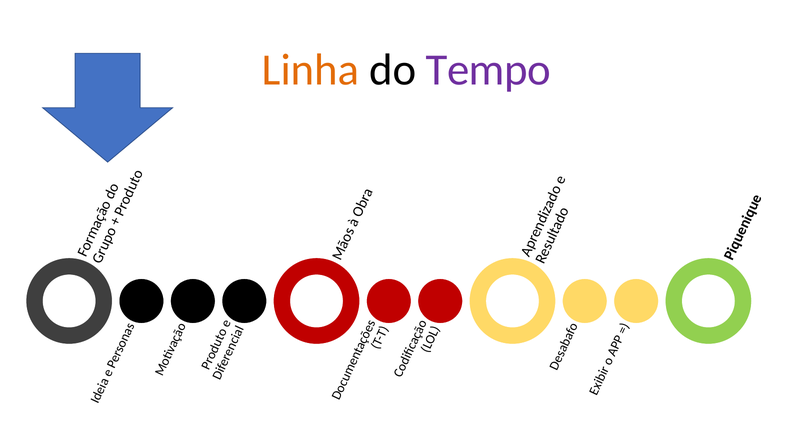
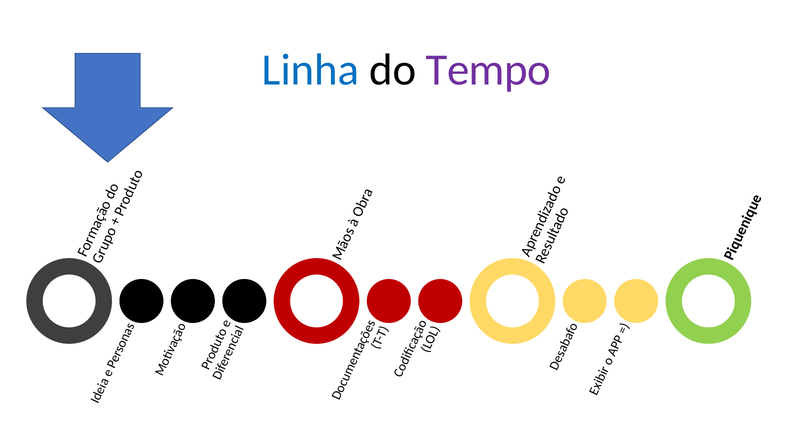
Linha colour: orange -> blue (310, 70)
